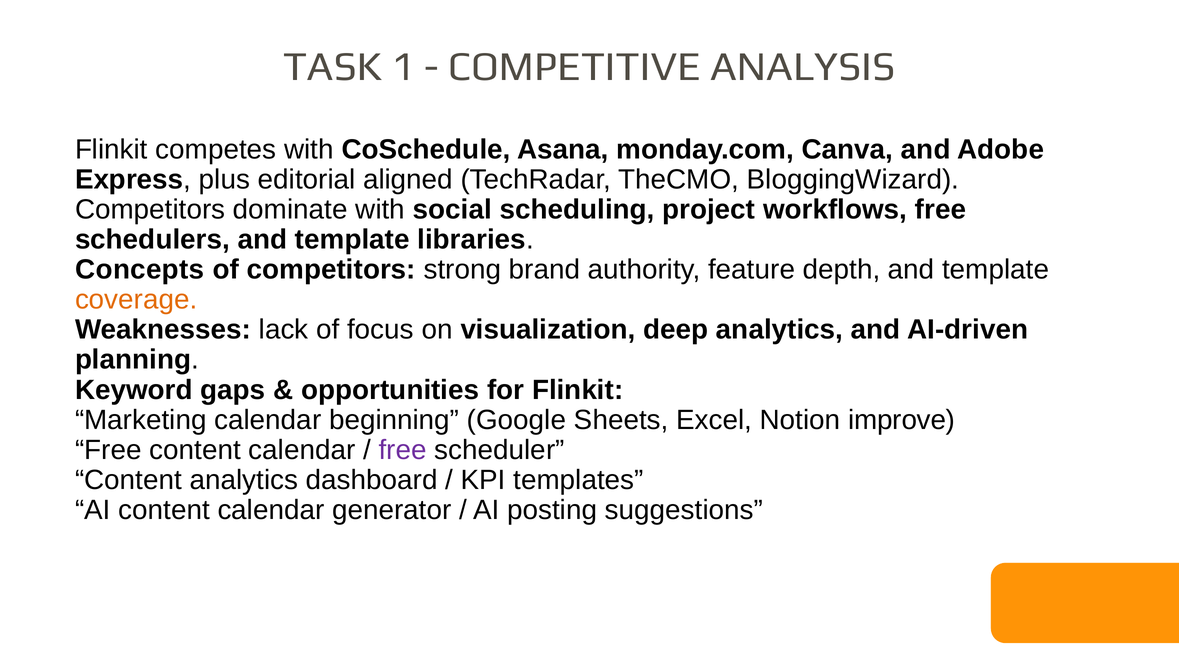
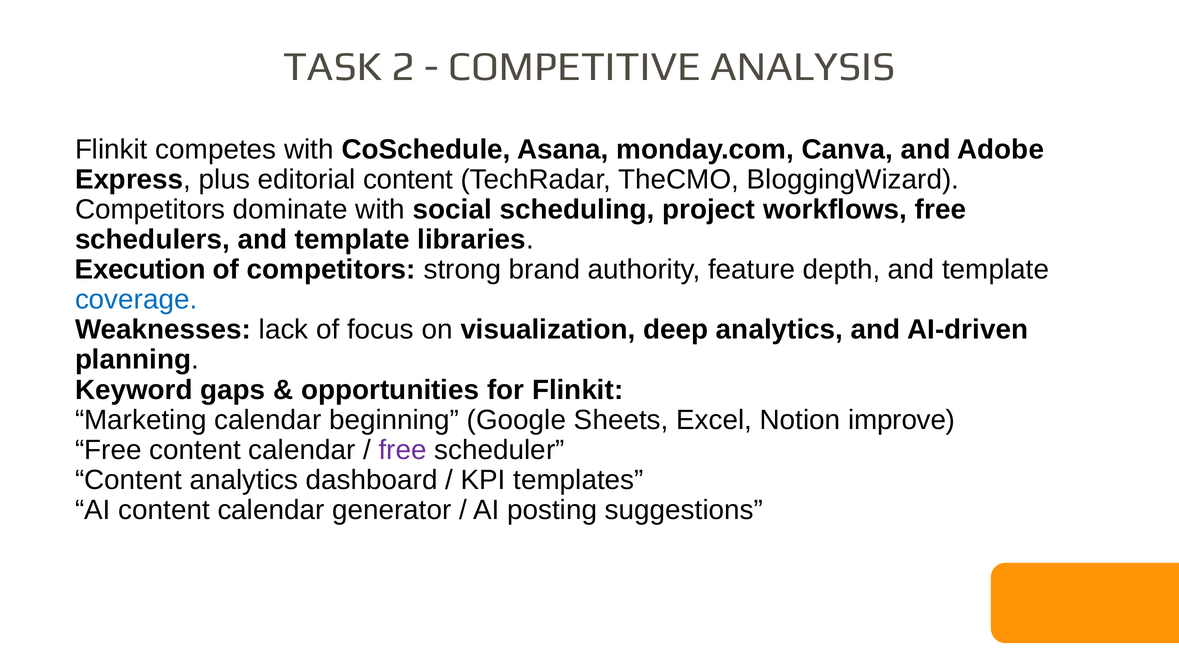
1: 1 -> 2 (403, 67)
editorial aligned: aligned -> content (408, 179)
Concepts: Concepts -> Execution (140, 270)
coverage colour: orange -> blue (136, 300)
